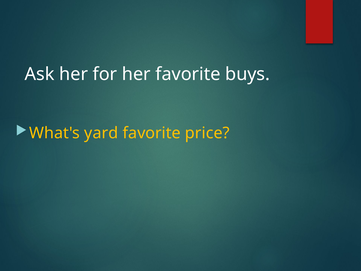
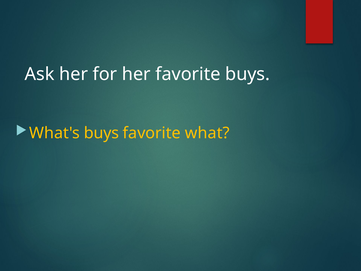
What's yard: yard -> buys (101, 133)
price: price -> what (207, 133)
